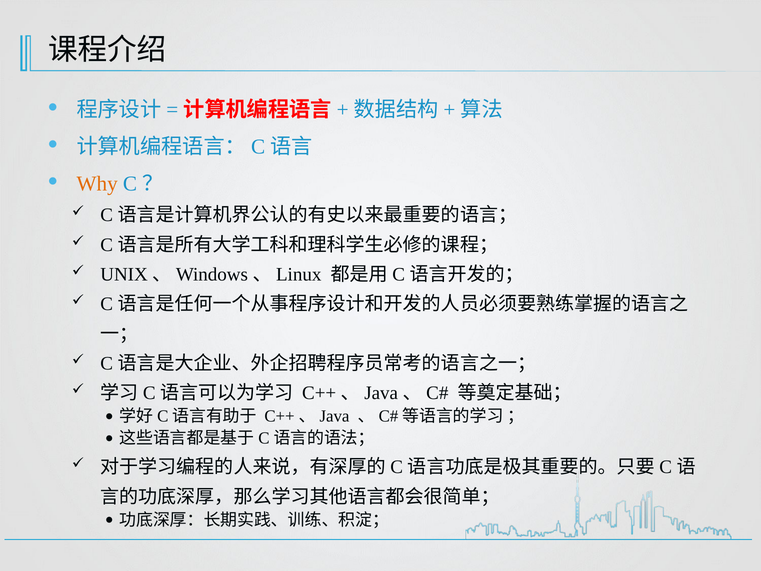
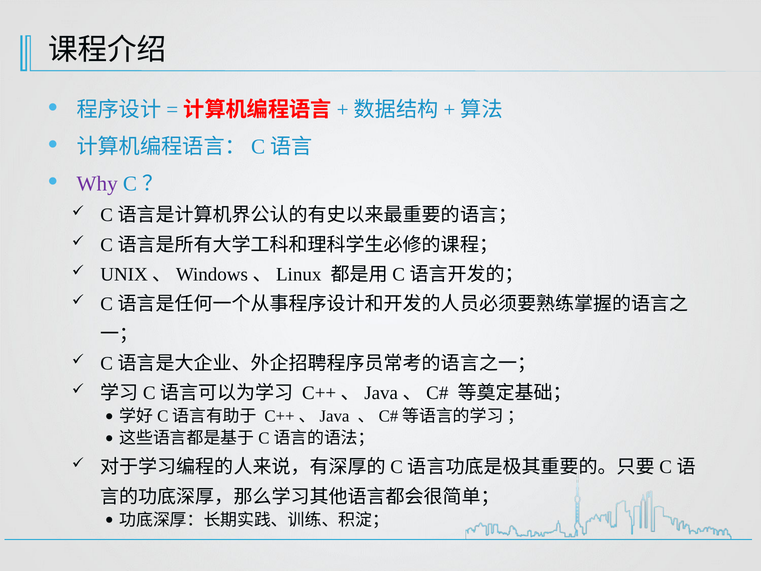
Why colour: orange -> purple (97, 184)
